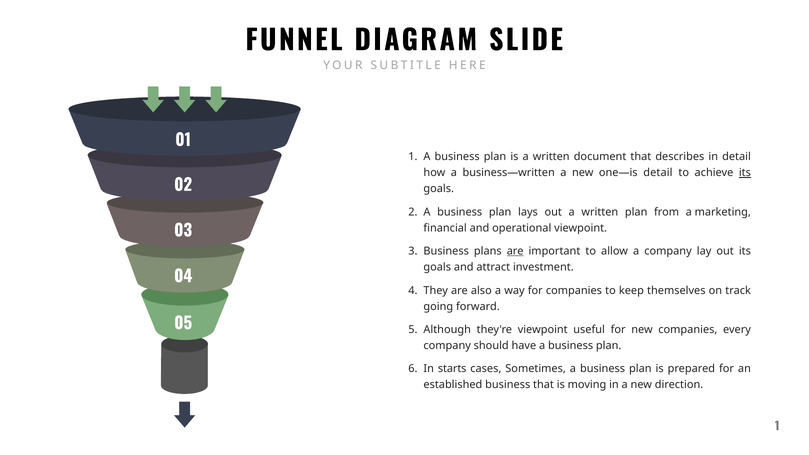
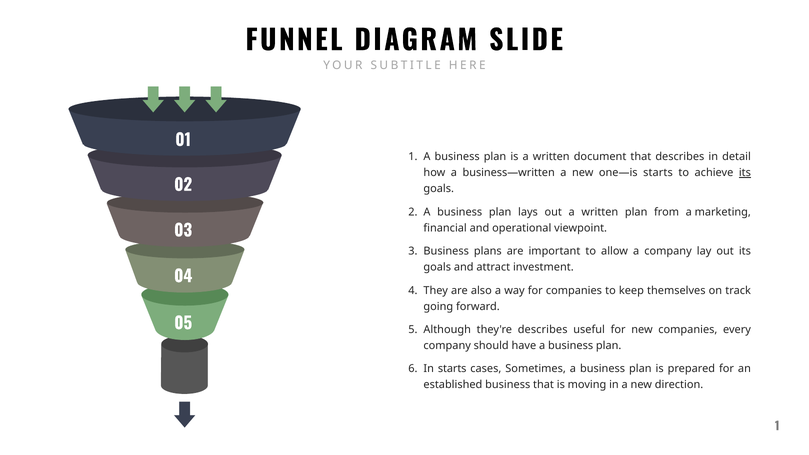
one—is detail: detail -> starts (658, 173)
are underline: present -> none (515, 251)
they're viewpoint: viewpoint -> describes (543, 330)
